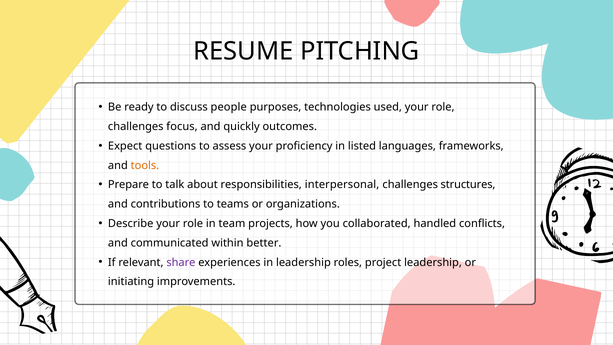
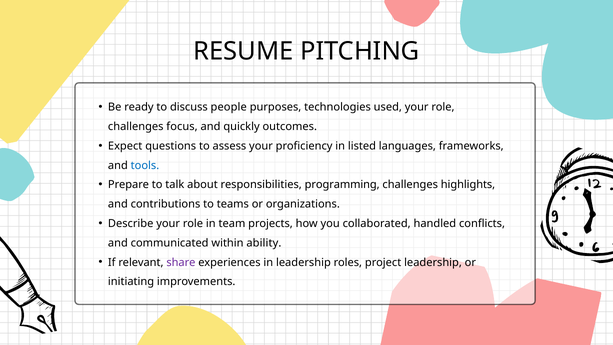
tools colour: orange -> blue (145, 165)
interpersonal: interpersonal -> programming (342, 185)
structures: structures -> highlights (468, 185)
better: better -> ability (264, 243)
